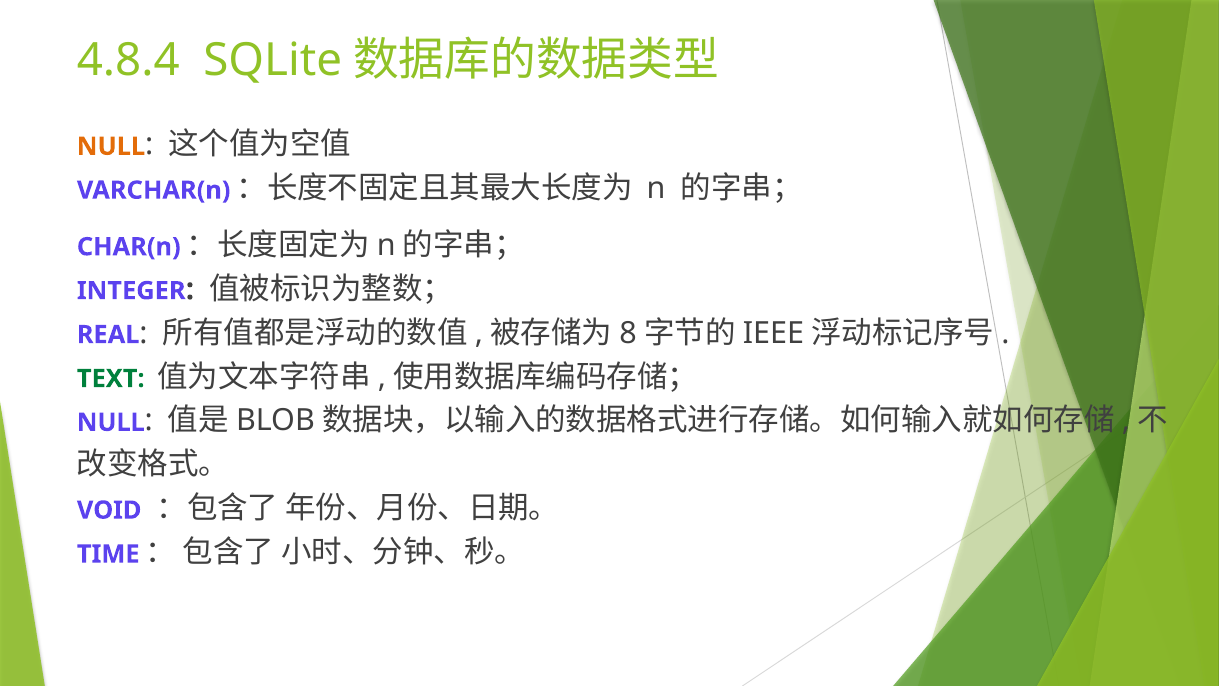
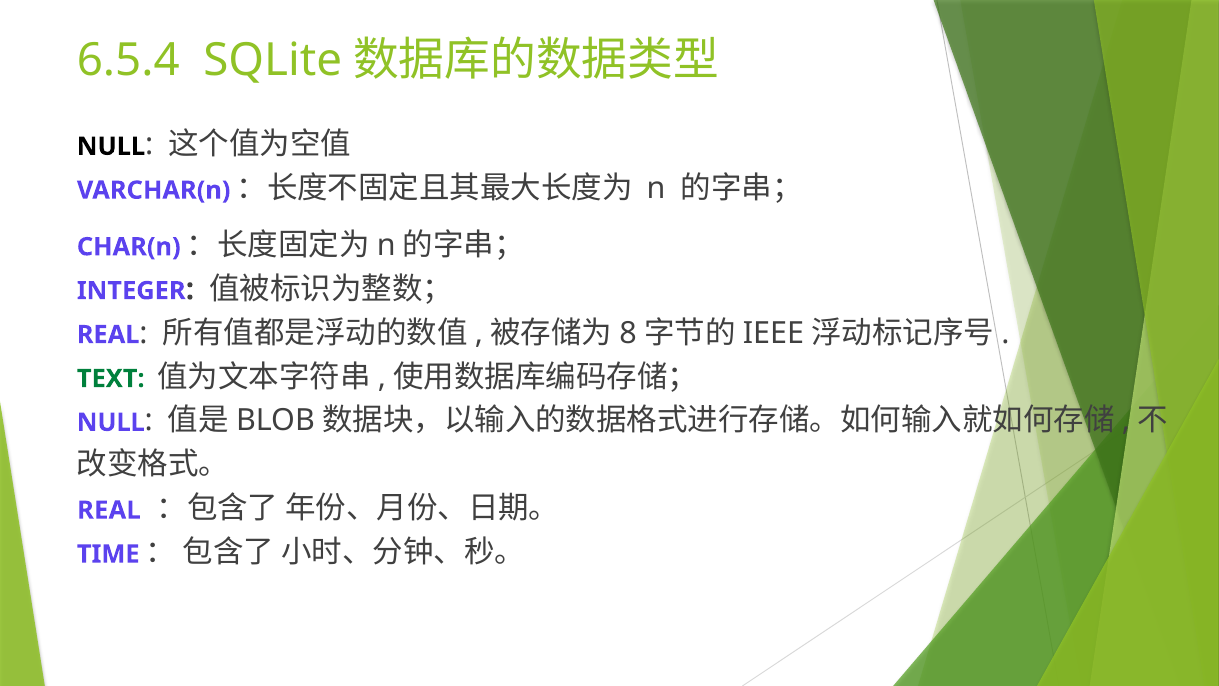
4.8.4: 4.8.4 -> 6.5.4 (128, 61)
NULL colour: orange -> black (111, 146)
VOID: VOID -> REAL (109, 510)
